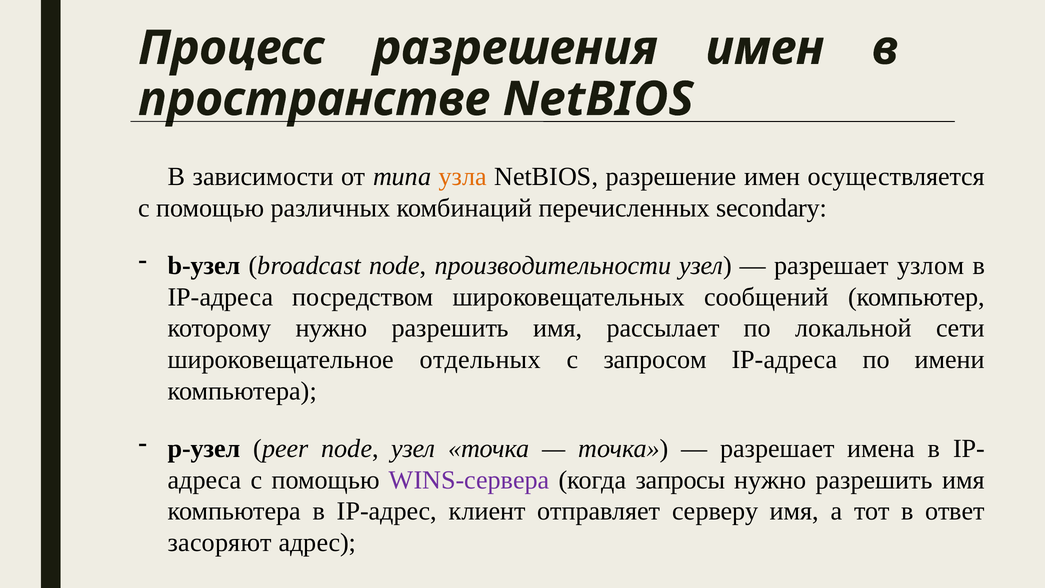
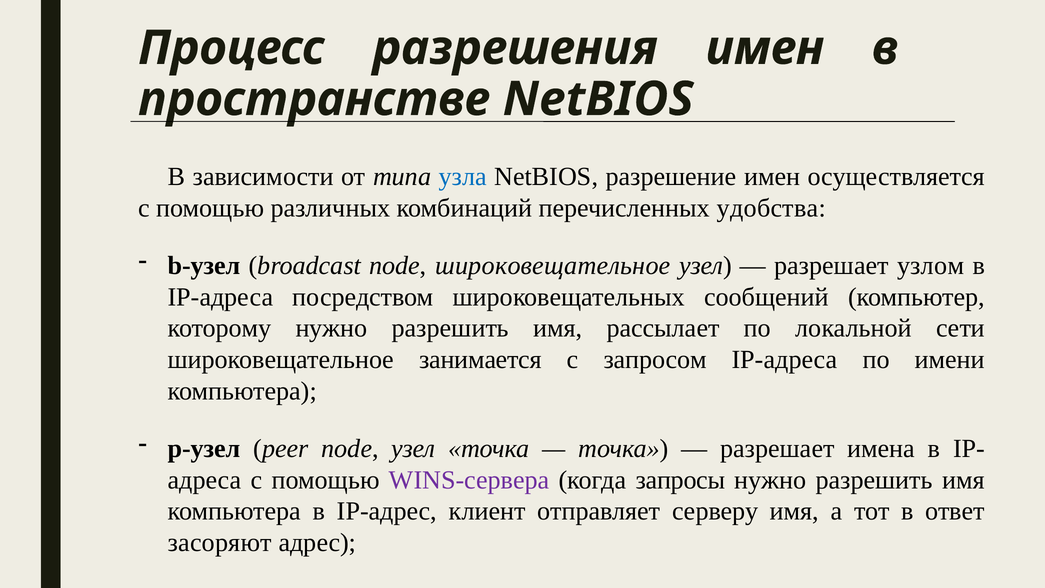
узла colour: orange -> blue (463, 177)
secondary: secondary -> удобства (771, 208)
node производительности: производительности -> широковещательное (553, 266)
отдельных: отдельных -> занимается (481, 360)
